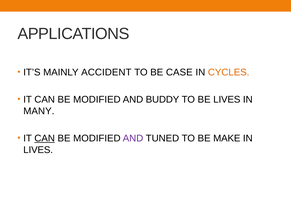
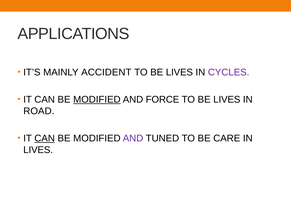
CASE: CASE -> LIVES (179, 72)
CYCLES colour: orange -> purple (229, 72)
MODIFIED underline: none -> present (97, 100)
BUDDY: BUDDY -> FORCE (162, 100)
MANY: MANY -> ROAD (39, 111)
MAKE: MAKE -> CARE (227, 138)
